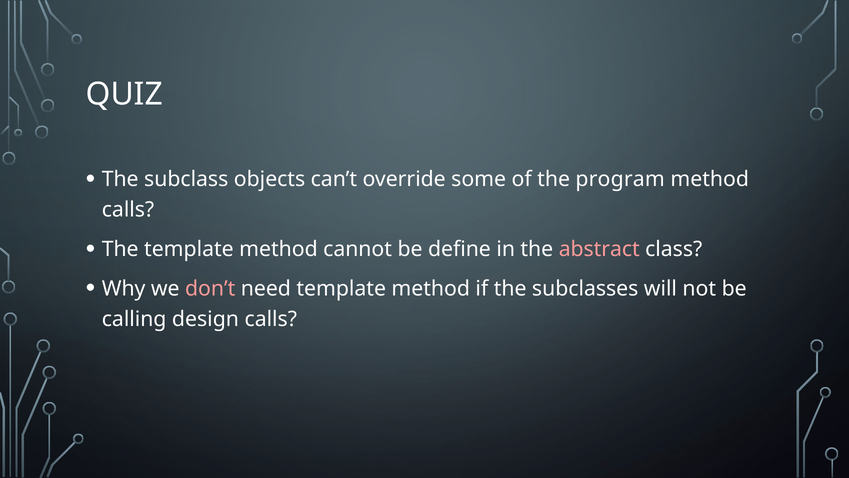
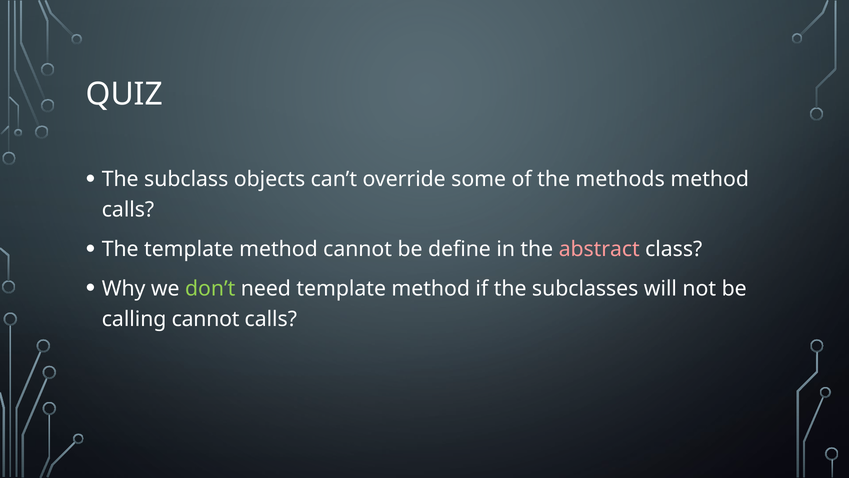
program: program -> methods (620, 179)
don’t colour: pink -> light green (210, 289)
calling design: design -> cannot (206, 319)
